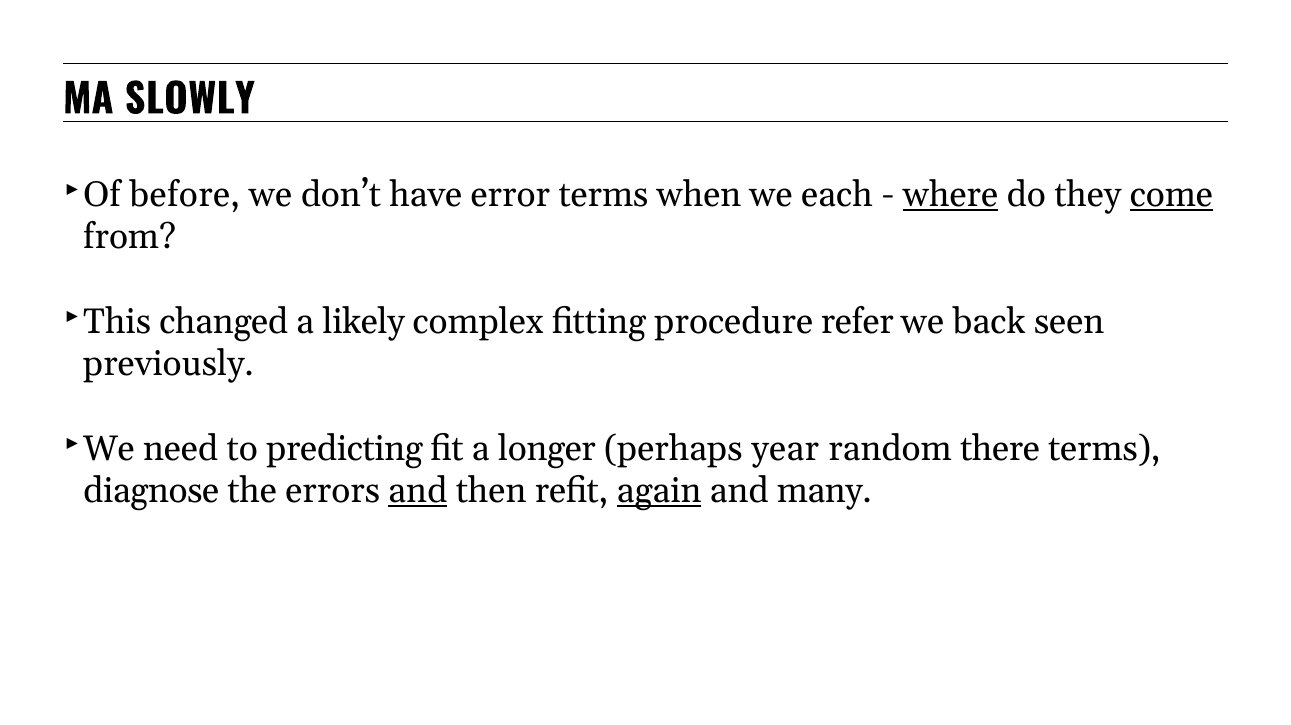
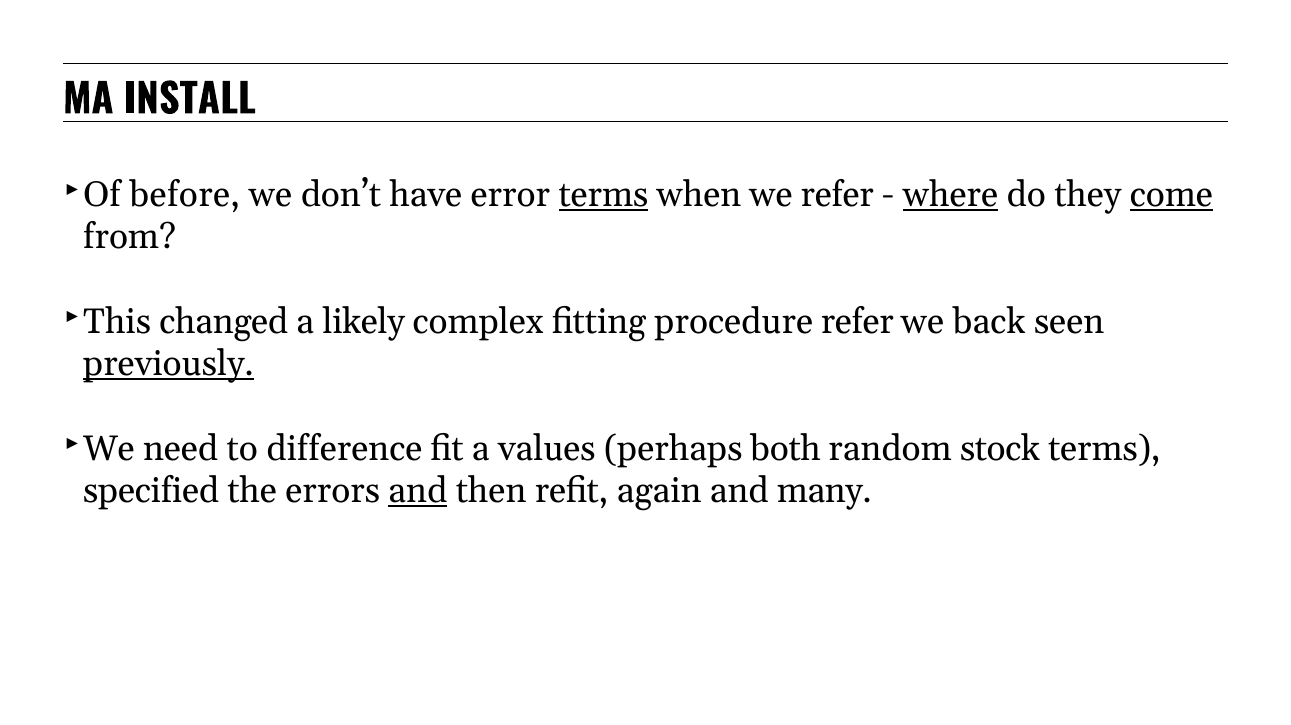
SLOWLY: SLOWLY -> INSTALL (190, 100)
terms underline: none -> present (603, 194)
we each: each -> refer (837, 194)
previously underline: none -> present (169, 364)
predicting: predicting -> difference (344, 449)
longer: longer -> values (547, 449)
year: year -> both (786, 449)
there: there -> stock (1000, 449)
diagnose: diagnose -> specified (151, 491)
again underline: present -> none (659, 491)
